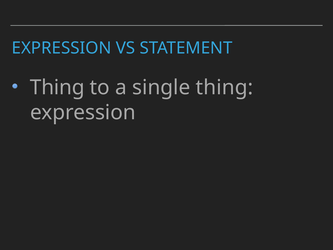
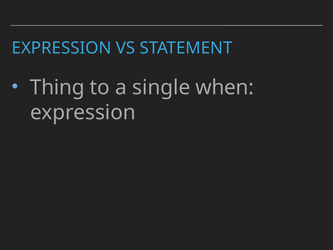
single thing: thing -> when (225, 87)
